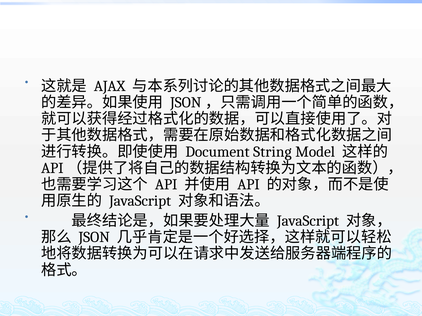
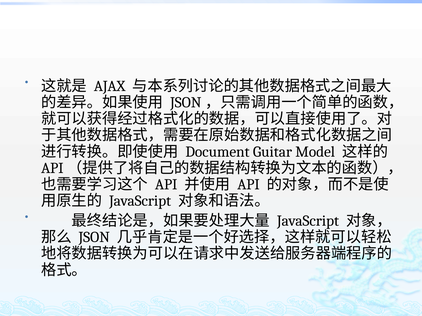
String: String -> Guitar (272, 152)
